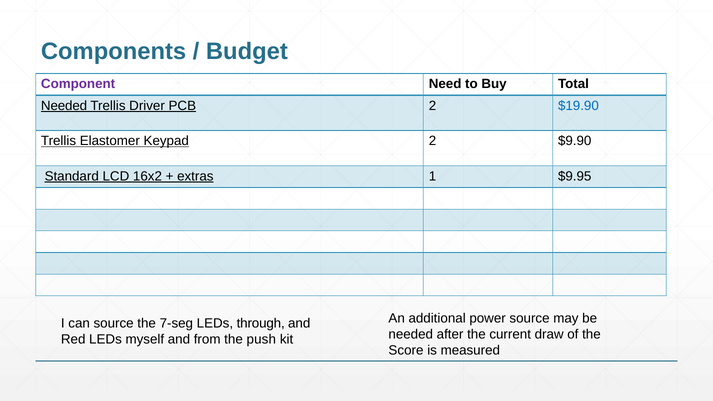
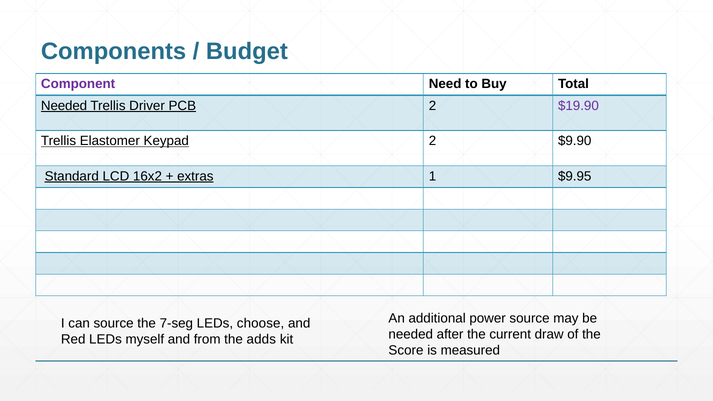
$19.90 colour: blue -> purple (578, 106)
through: through -> choose (261, 324)
push: push -> adds (261, 340)
